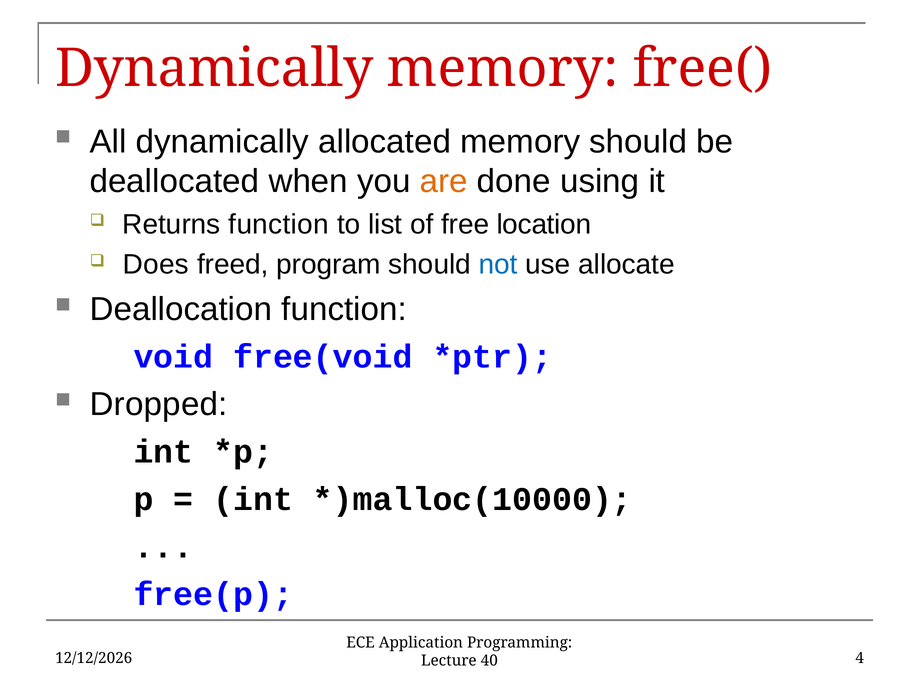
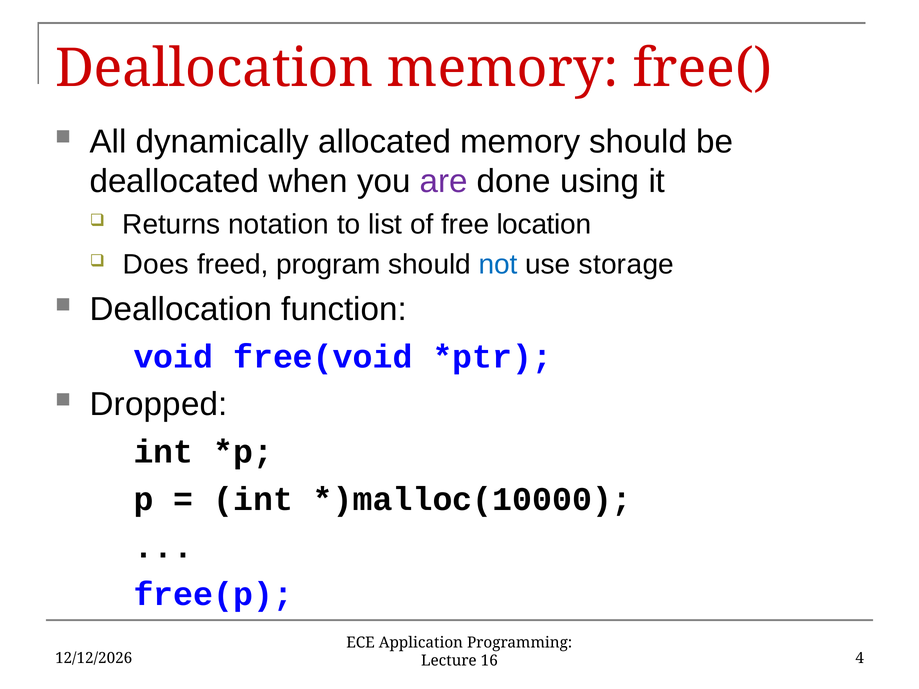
Dynamically: Dynamically -> Deallocation (214, 68)
are colour: orange -> purple (444, 181)
Returns function: function -> notation (279, 225)
allocate: allocate -> storage (626, 265)
40: 40 -> 16 (489, 661)
